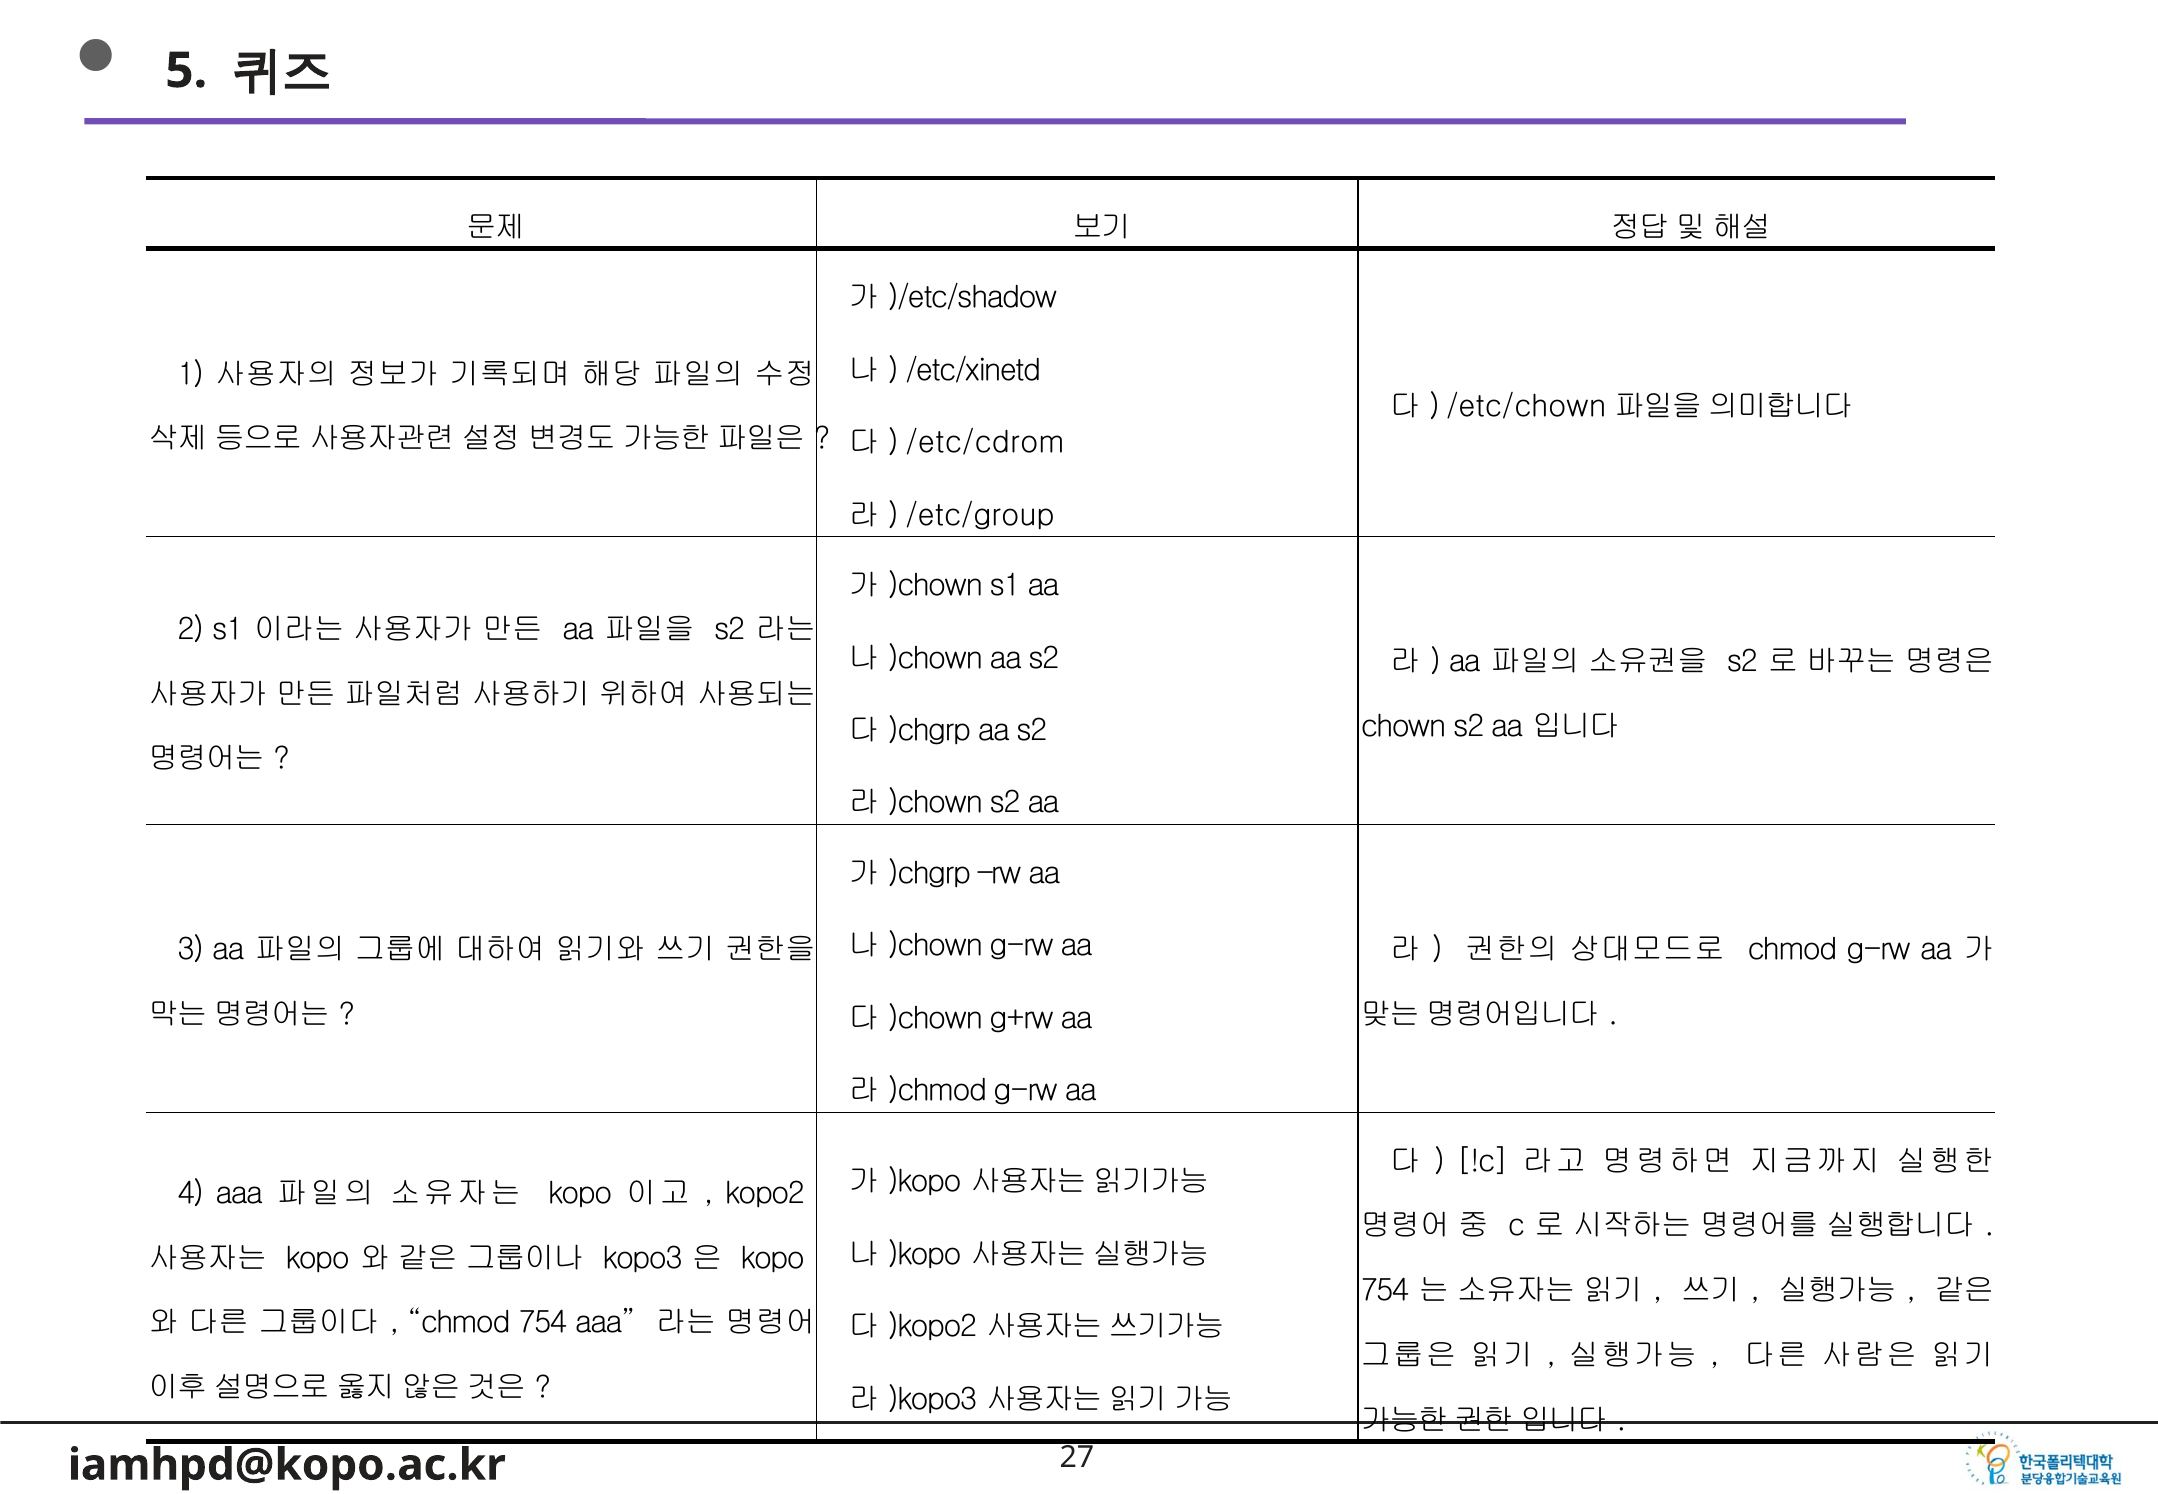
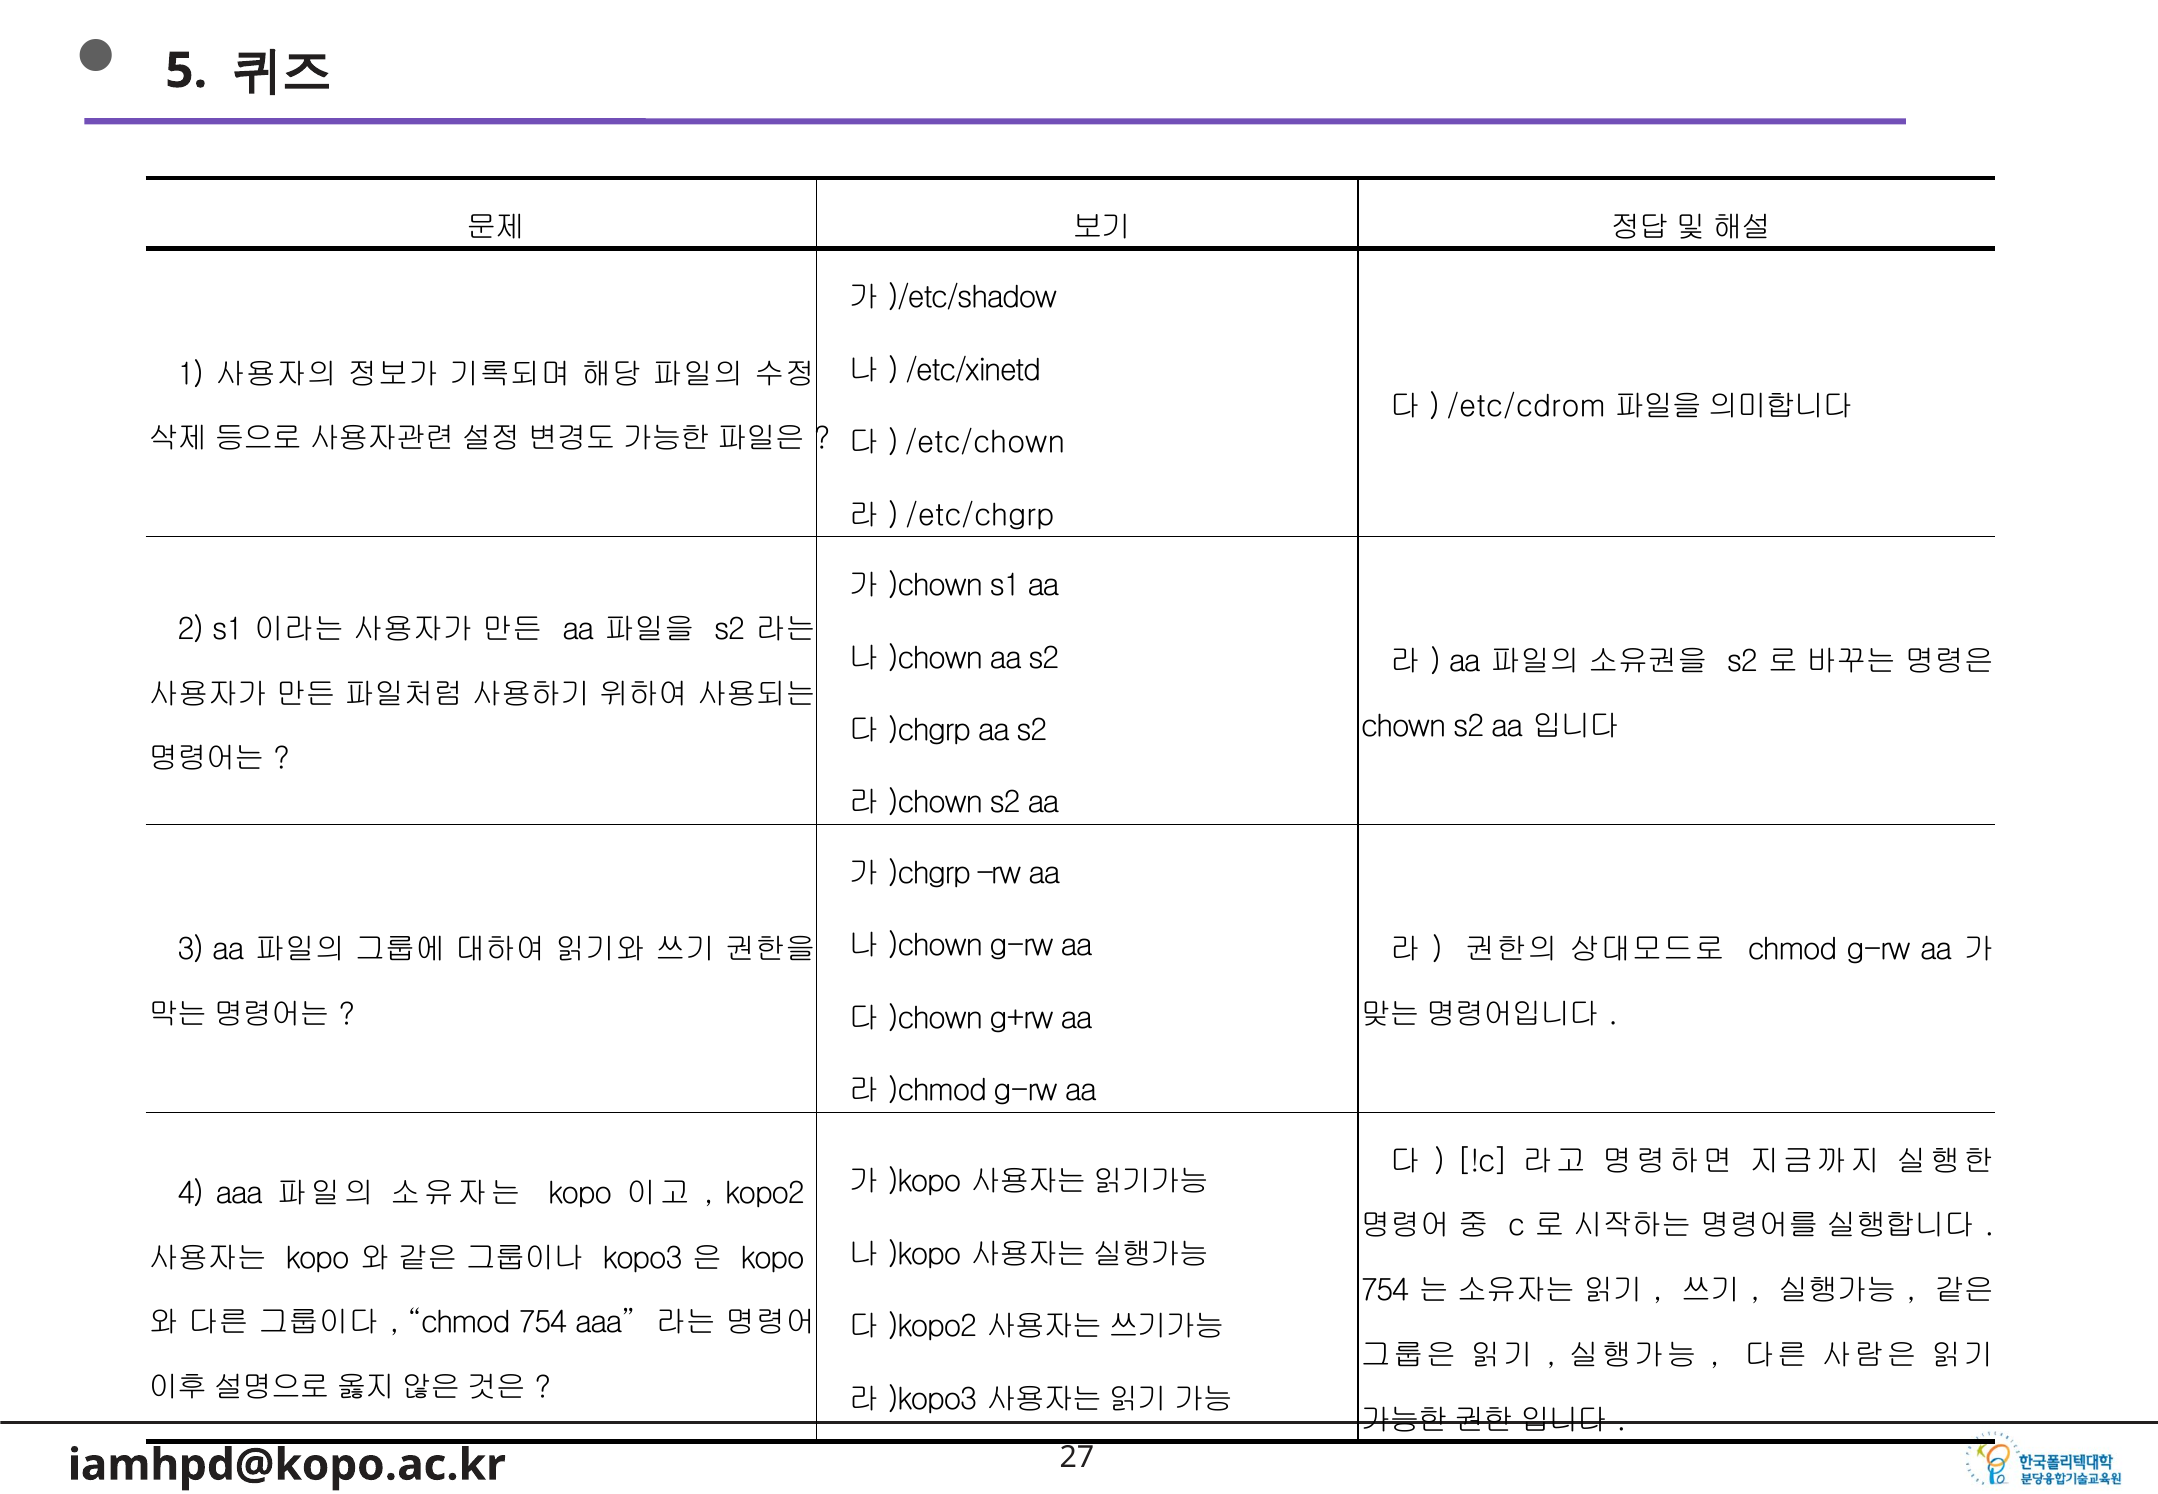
/etc/chown: /etc/chown -> /etc/cdrom (1526, 406)
/etc/cdrom: /etc/cdrom -> /etc/chown (985, 443)
/etc/group: /etc/group -> /etc/chgrp (980, 515)
